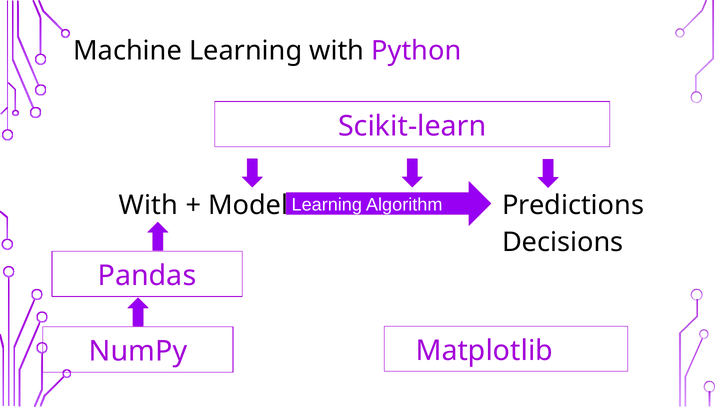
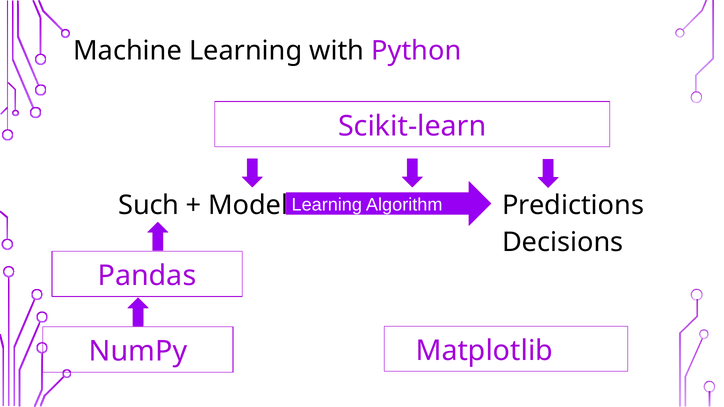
With: With -> Such (149, 205)
